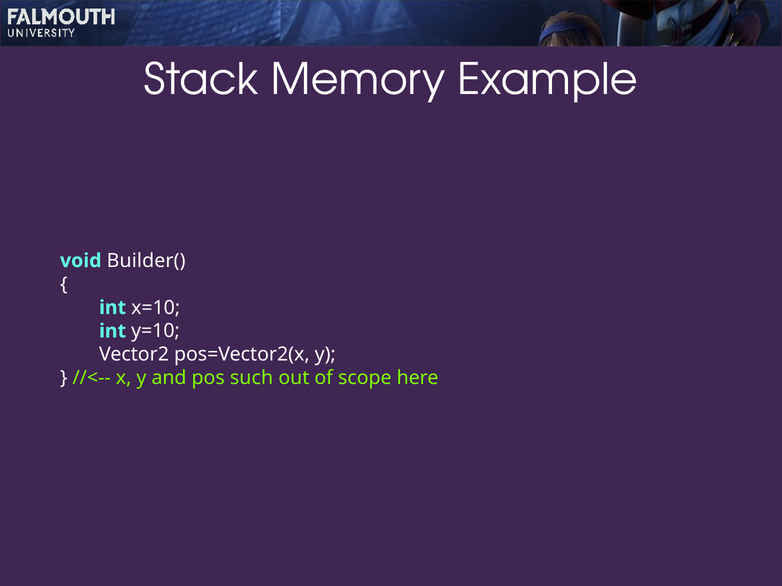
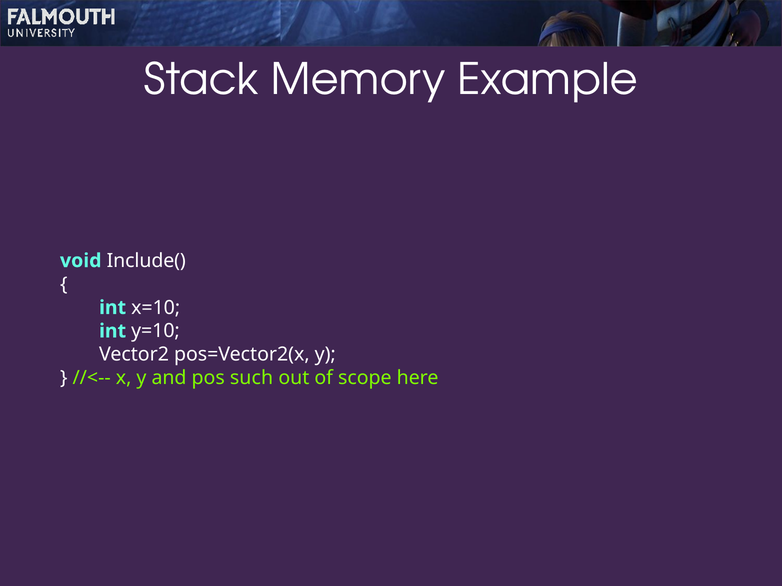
Builder(: Builder( -> Include( (146, 261)
